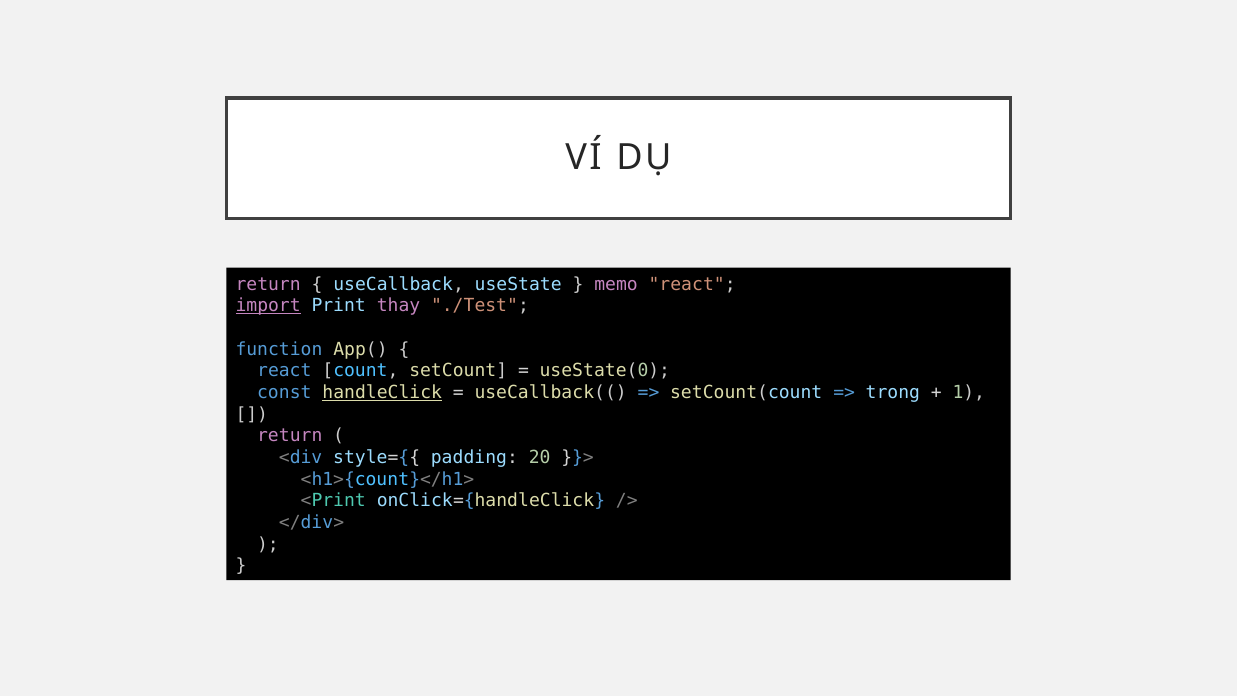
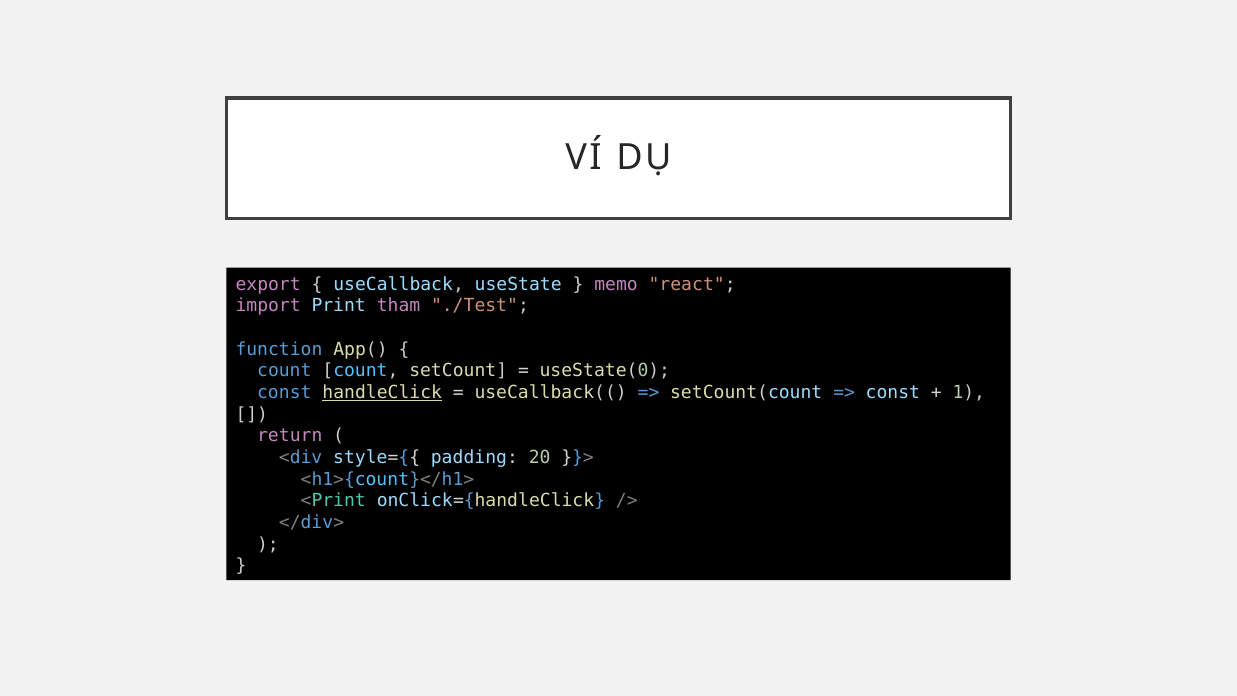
return: return -> export (268, 284)
import underline: present -> none (268, 306)
thay: thay -> tham (399, 306)
react: react -> count (284, 371)
trong: trong -> const (893, 393)
